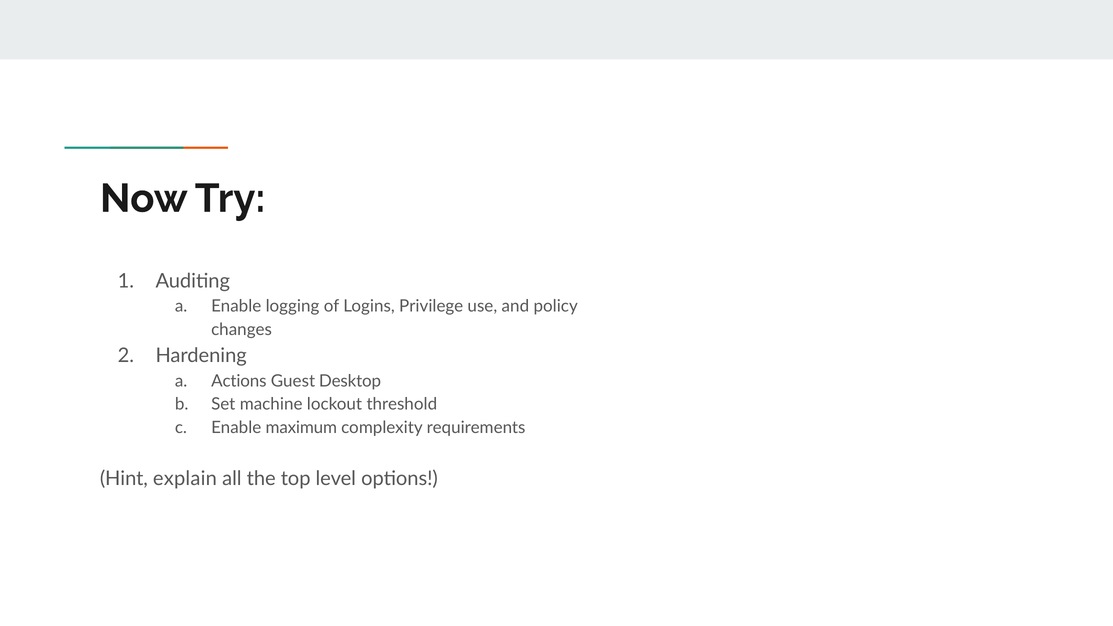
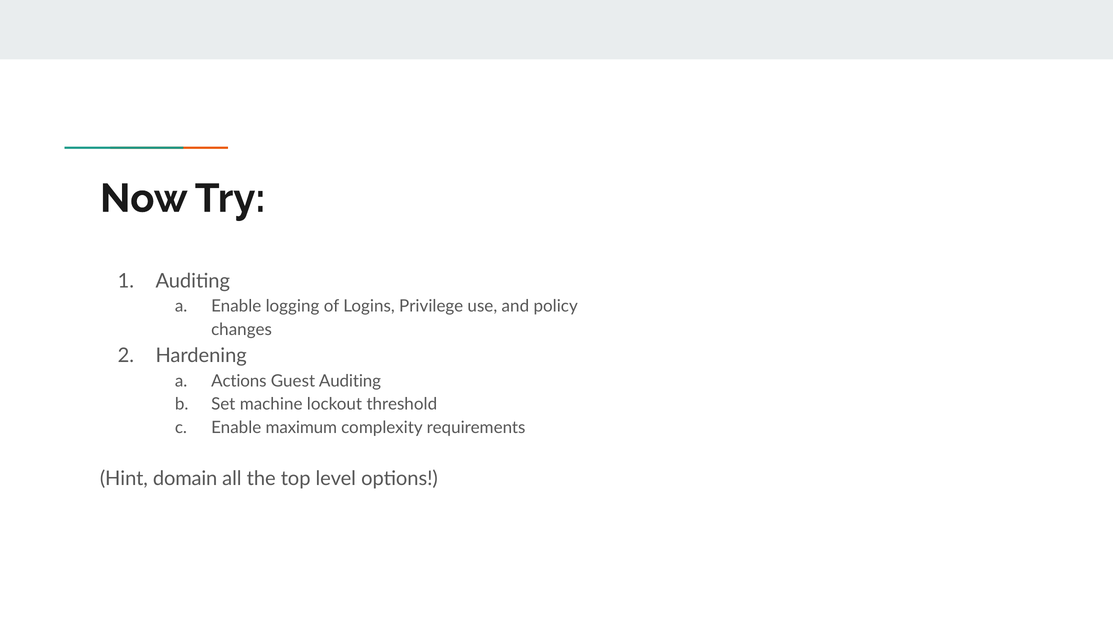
Guest Desktop: Desktop -> Auditing (350, 381)
explain: explain -> domain (185, 479)
